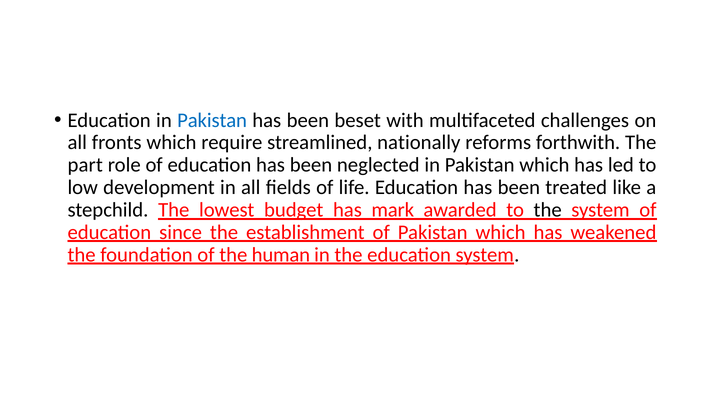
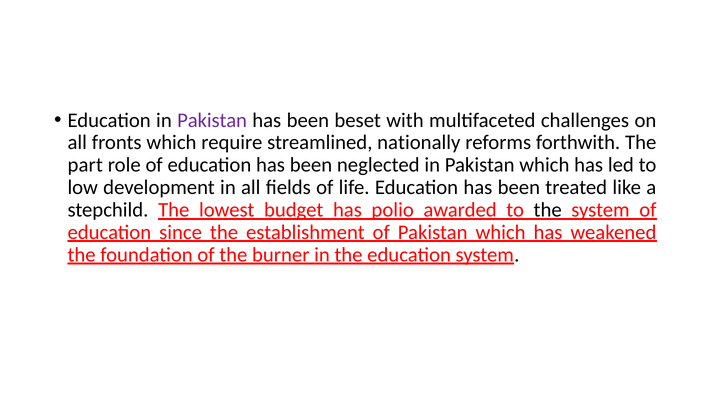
Pakistan colour: blue -> purple (212, 120)
mark: mark -> polio (393, 210)
human: human -> burner (281, 255)
